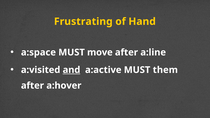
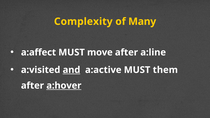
Frustrating: Frustrating -> Complexity (83, 22)
Hand: Hand -> Many (142, 22)
a:space: a:space -> a:affect (38, 52)
a:hover underline: none -> present (64, 86)
